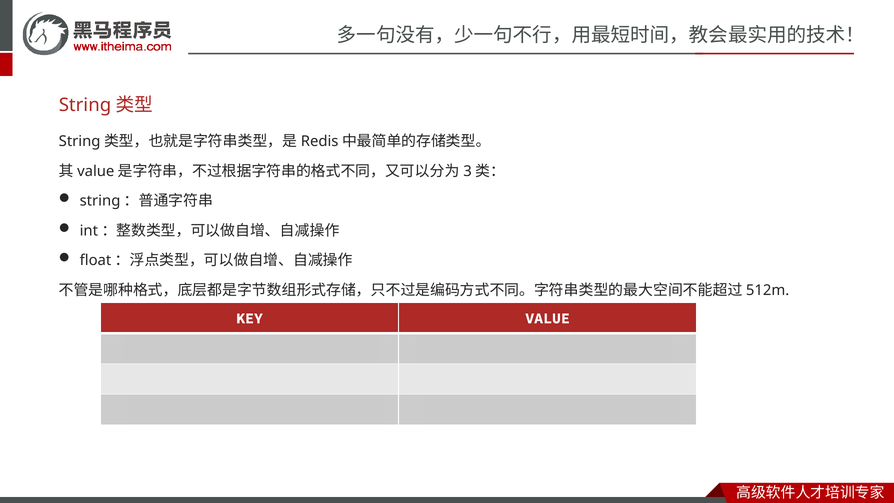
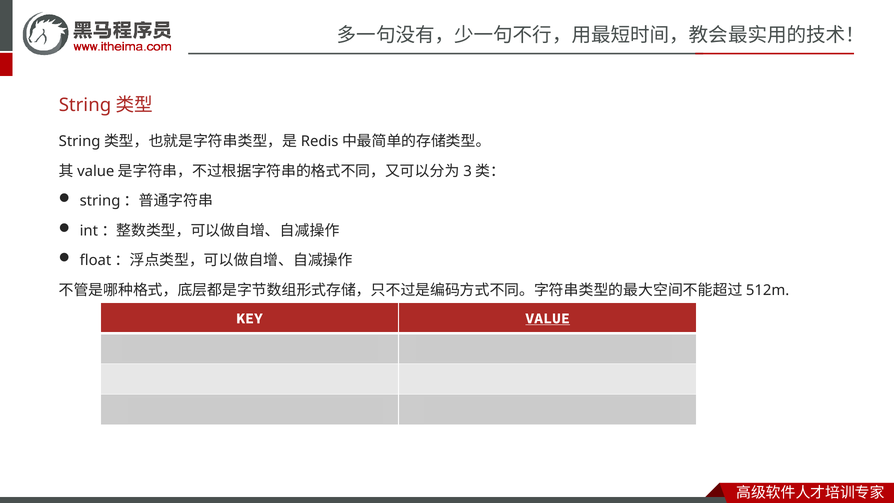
VALUE underline: none -> present (548, 318)
